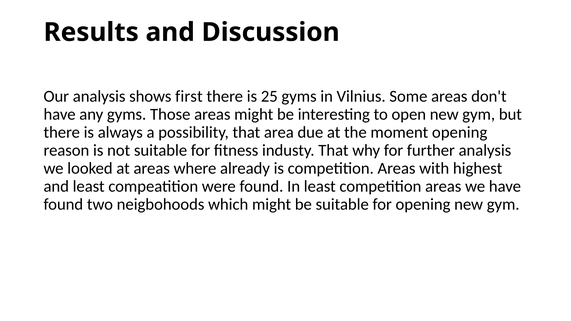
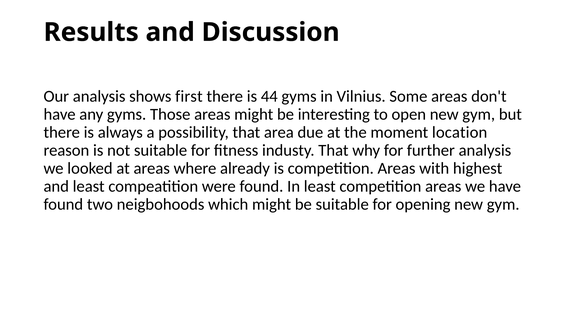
25: 25 -> 44 (269, 97)
moment opening: opening -> location (460, 133)
